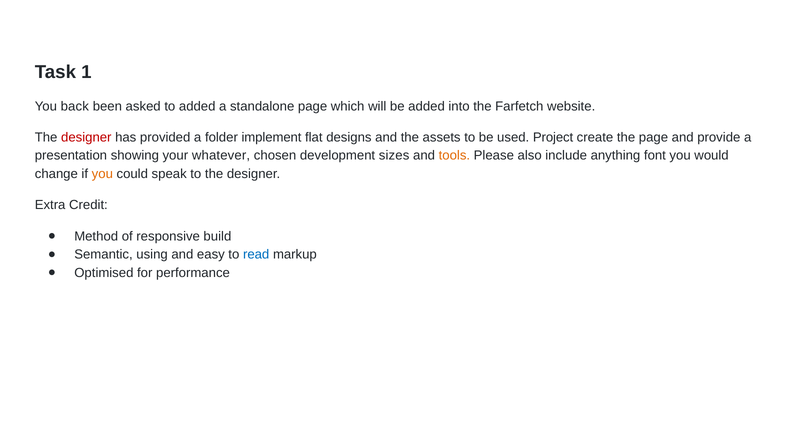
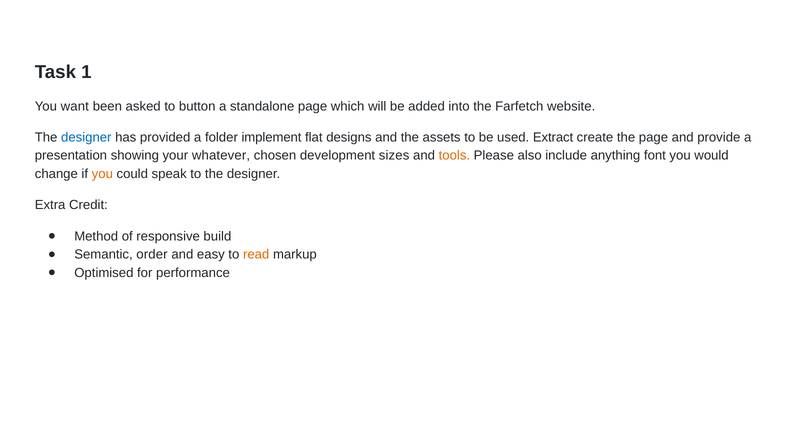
back: back -> want (75, 106)
to added: added -> button (197, 106)
designer colour: red -> blue (86, 138)
Project: Project -> Extract (553, 138)
using: using -> order (152, 255)
read colour: blue -> orange (256, 255)
